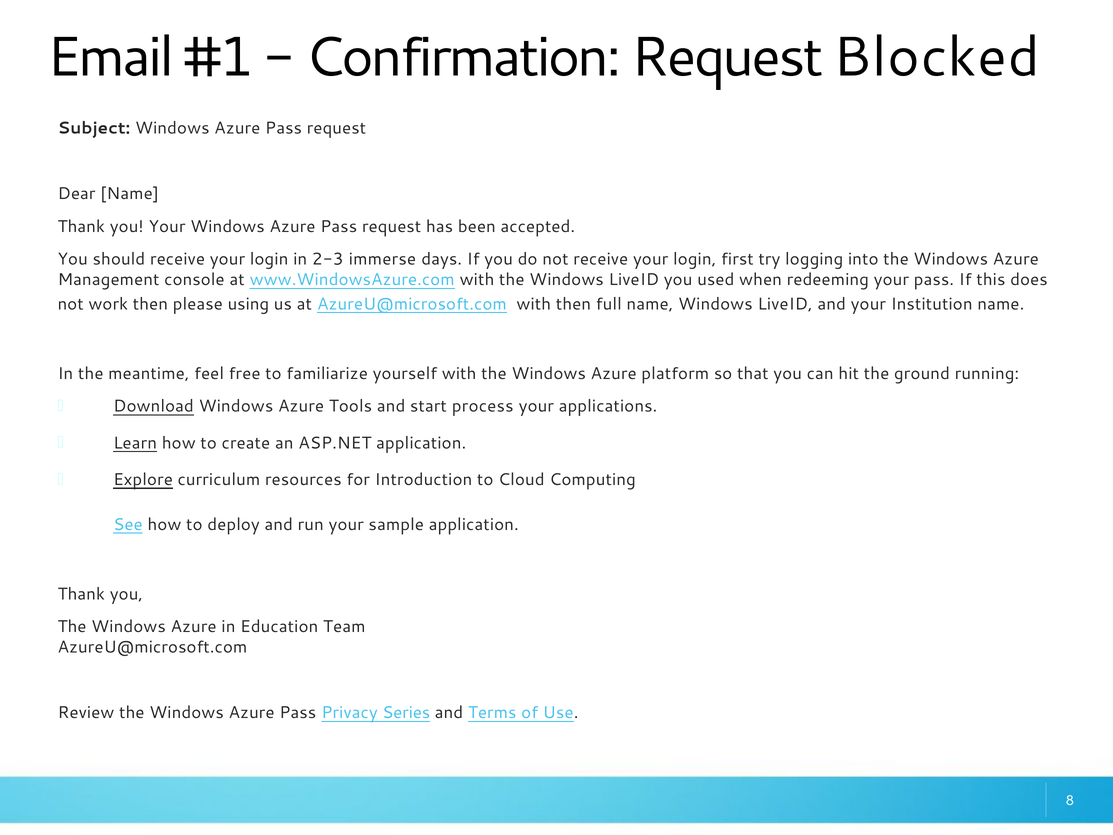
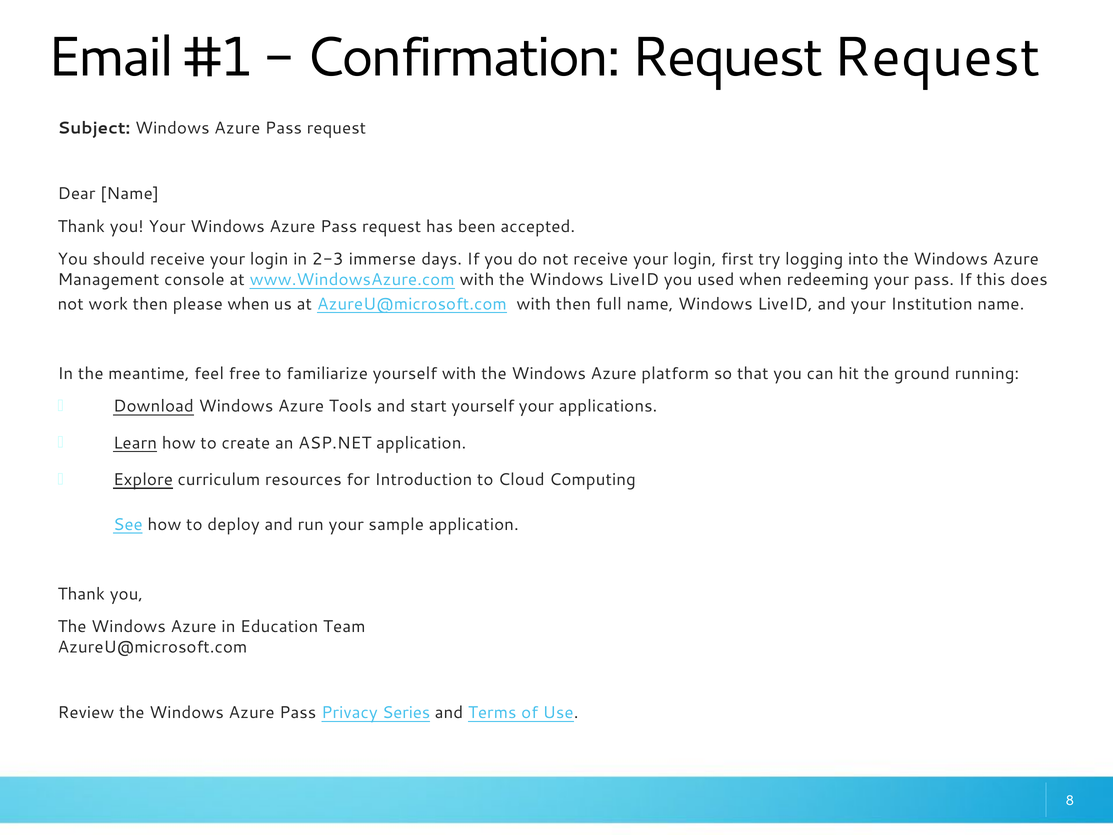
Request Blocked: Blocked -> Request (937, 58)
please using: using -> when (248, 304)
start process: process -> yourself (483, 406)
